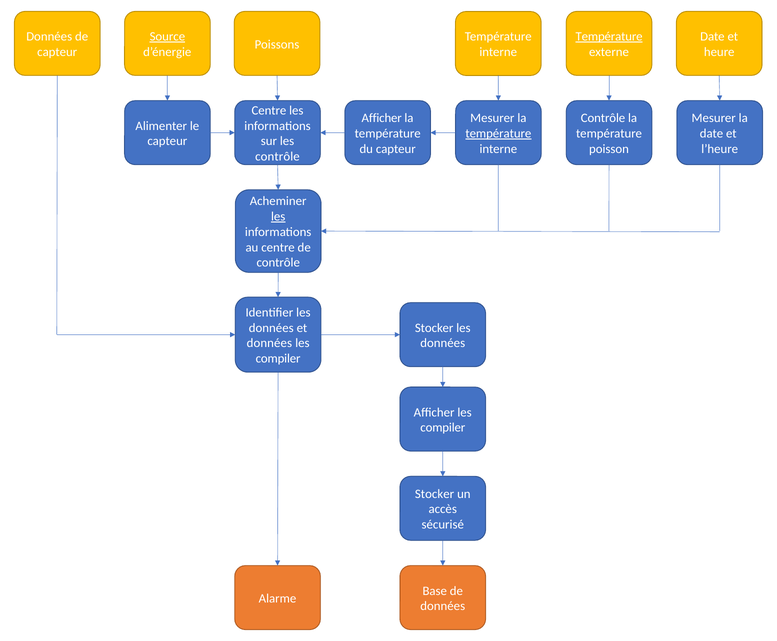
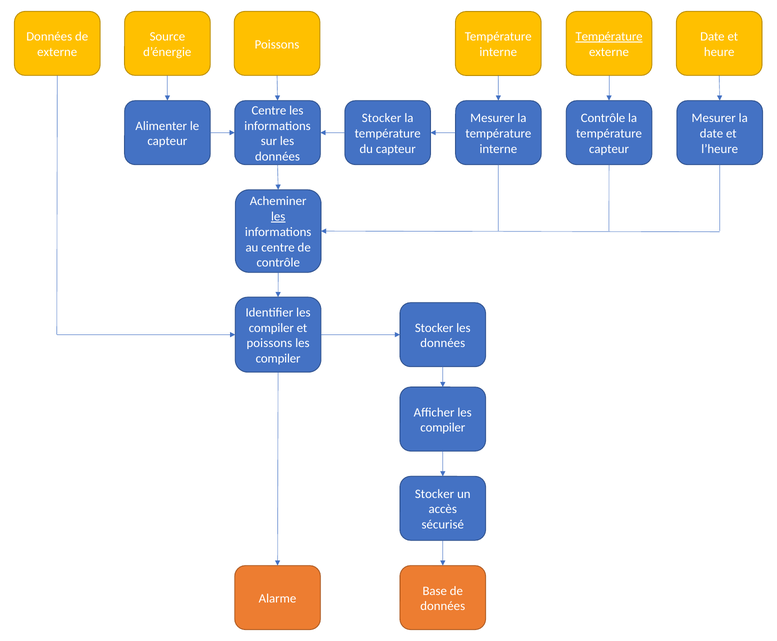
Source underline: present -> none (167, 37)
capteur: capteur -> externe (57, 52)
Afficher: Afficher -> Stocker (382, 118)
température underline: present -> none (498, 134)
poisson: poisson -> capteur (609, 149)
contrôle: contrôle -> données (277, 157)
données: données -> compiler (271, 328)
données: données -> poissons (269, 343)
